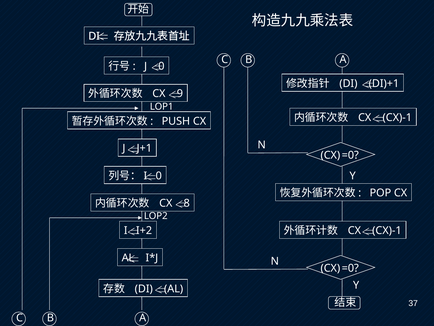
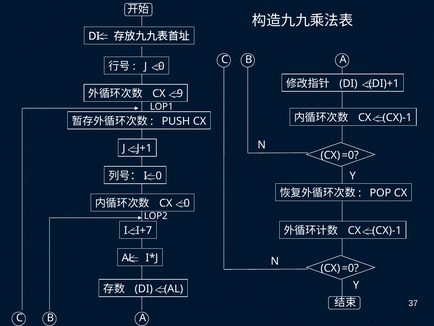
CX 8: 8 -> 0 (187, 203)
I+2: I+2 -> I+7 (144, 230)
